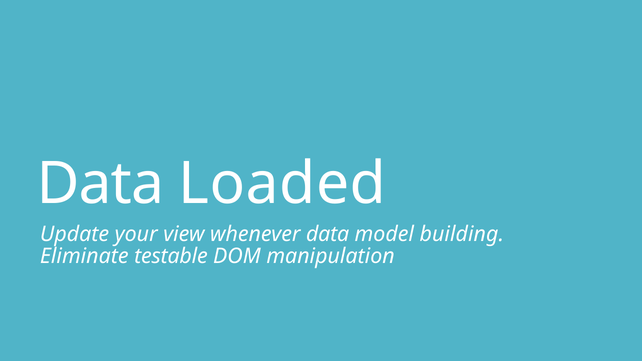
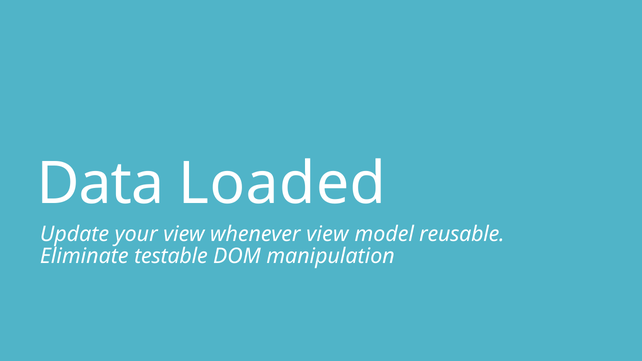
whenever data: data -> view (327, 234)
building: building -> reusable (462, 234)
